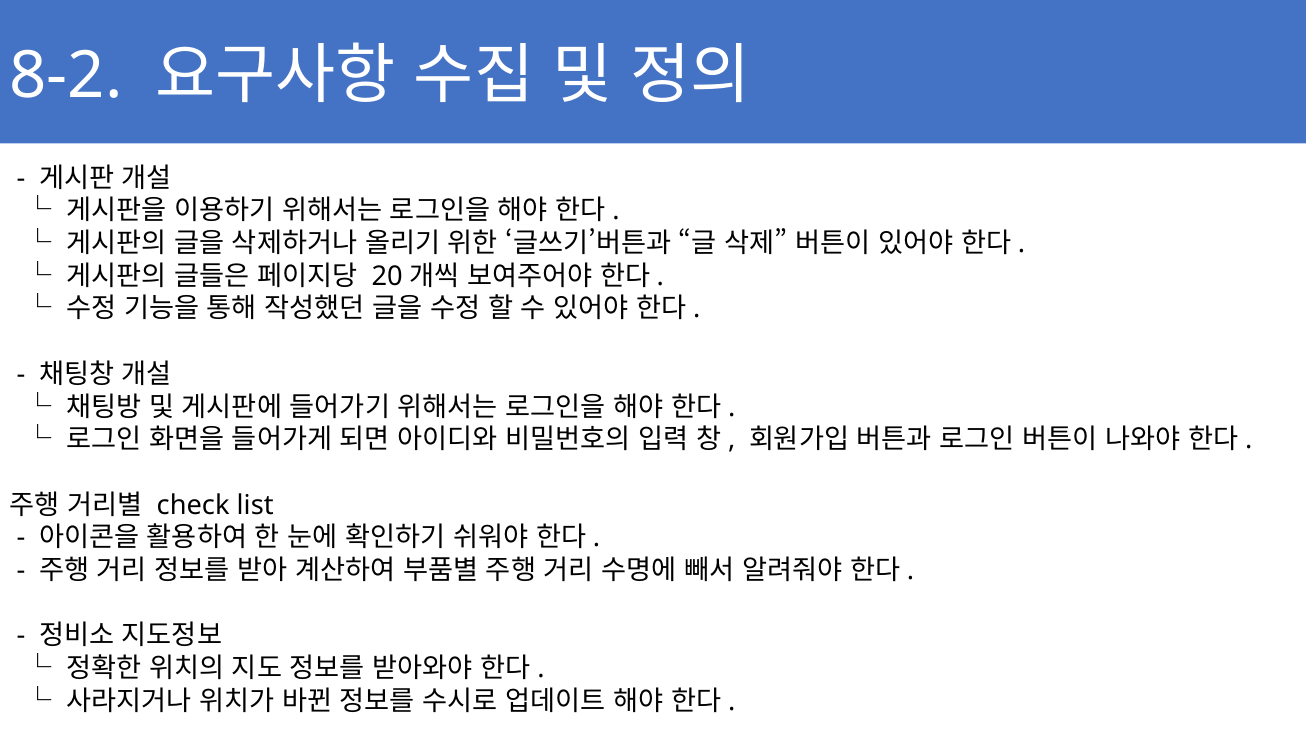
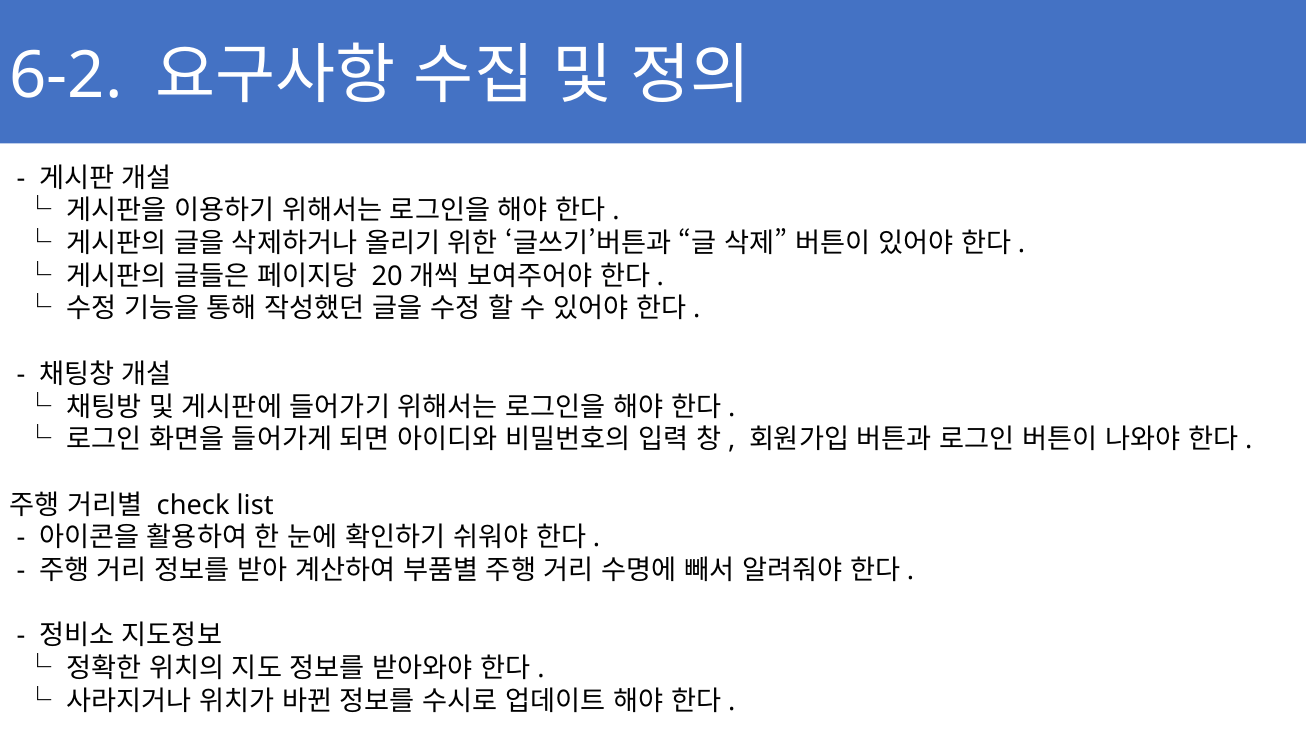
8-2: 8-2 -> 6-2 (66, 76)
